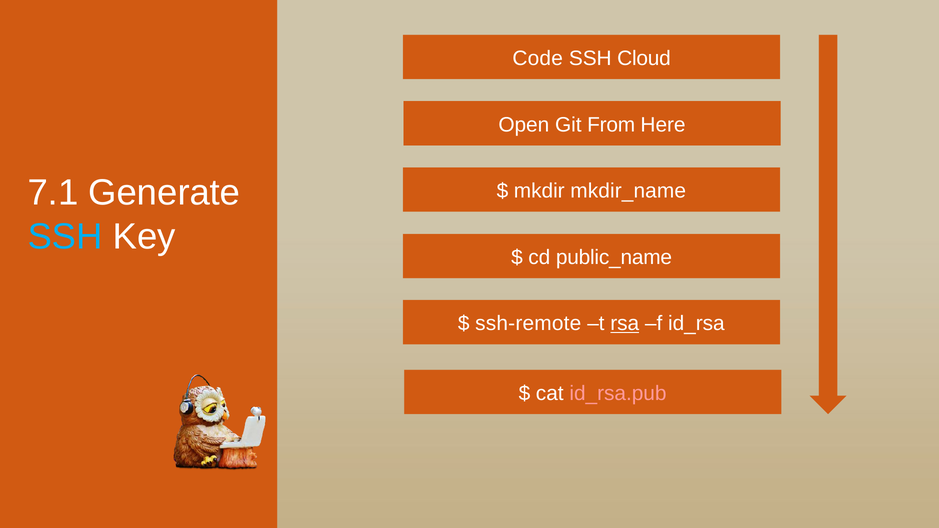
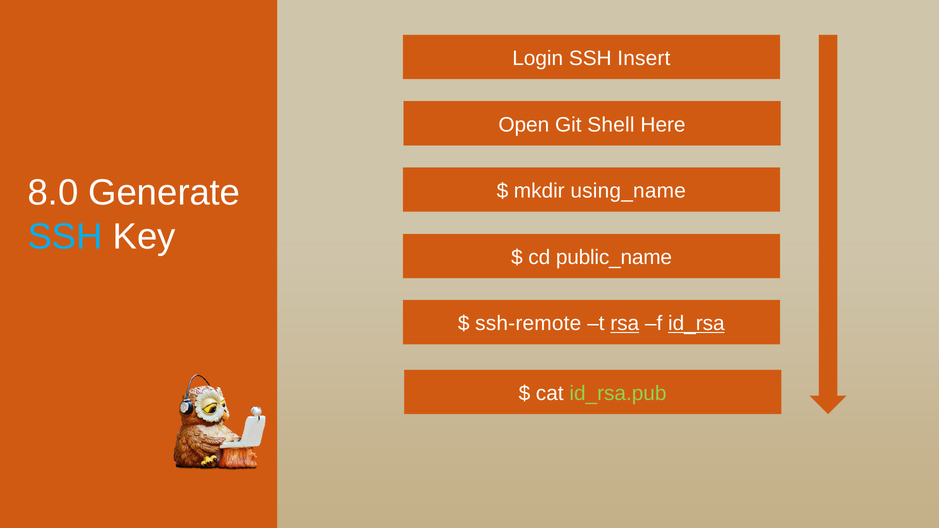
Code: Code -> Login (538, 58)
Cloud: Cloud -> Insert (644, 58)
From: From -> Shell (611, 125)
7.1: 7.1 -> 8.0 (53, 193)
mkdir_name: mkdir_name -> using_name (628, 191)
id_rsa underline: none -> present (696, 324)
id_rsa.pub colour: pink -> light green (618, 394)
